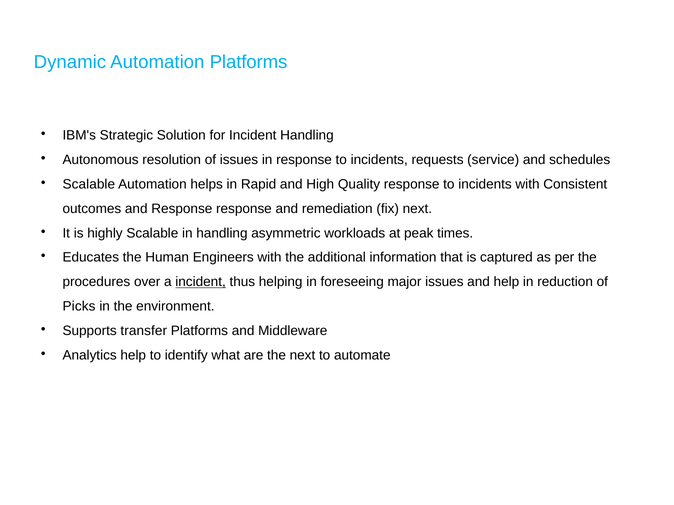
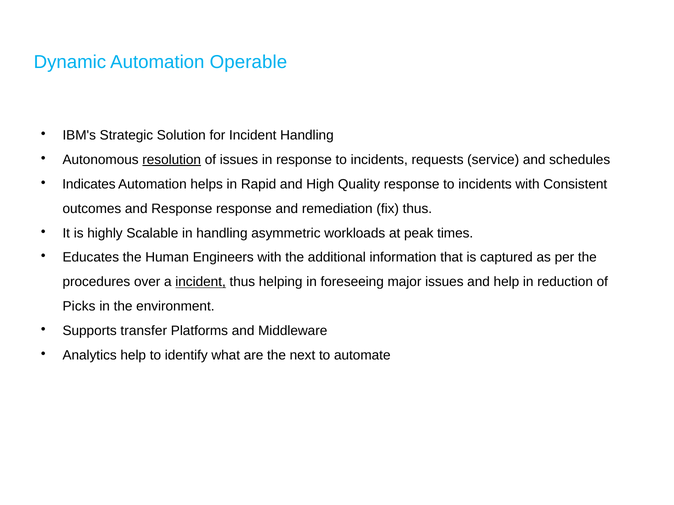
Automation Platforms: Platforms -> Operable (248, 62)
resolution underline: none -> present (172, 160)
Scalable: Scalable -> Indicates (89, 184)
fix next: next -> thus (417, 209)
